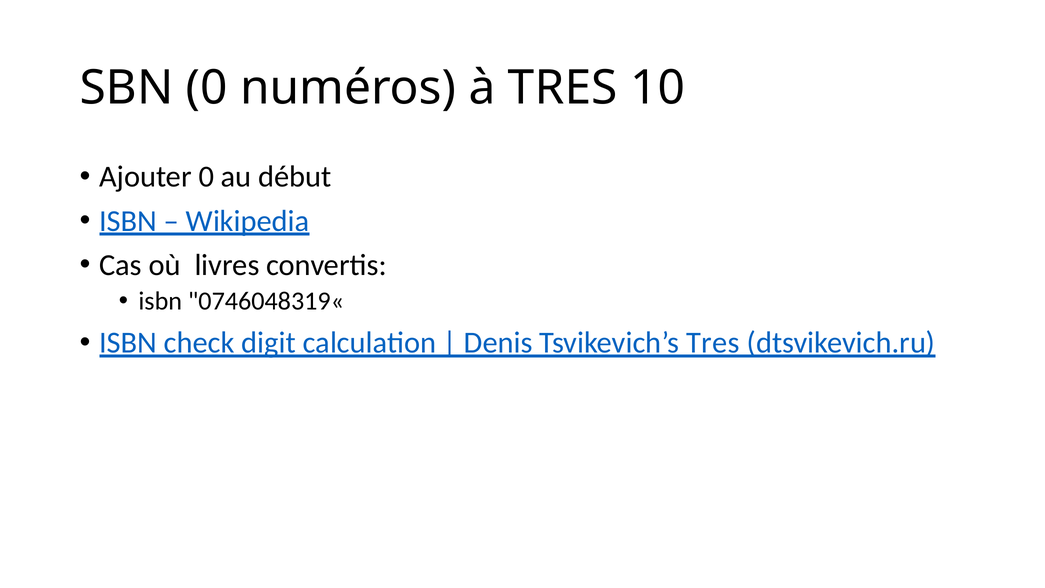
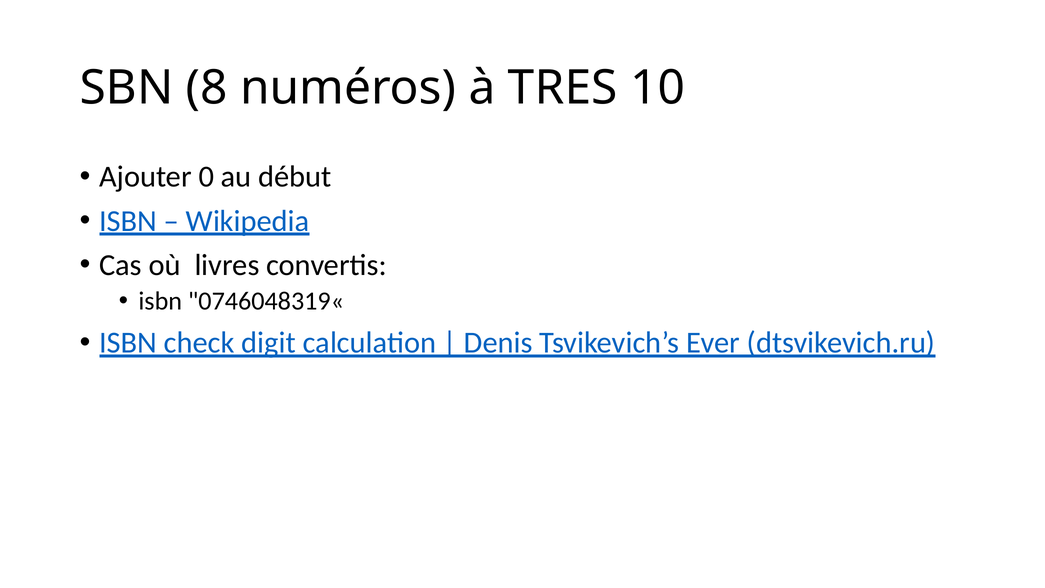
SBN 0: 0 -> 8 (207, 88)
Tsvikevich’s Tres: Tres -> Ever (713, 343)
